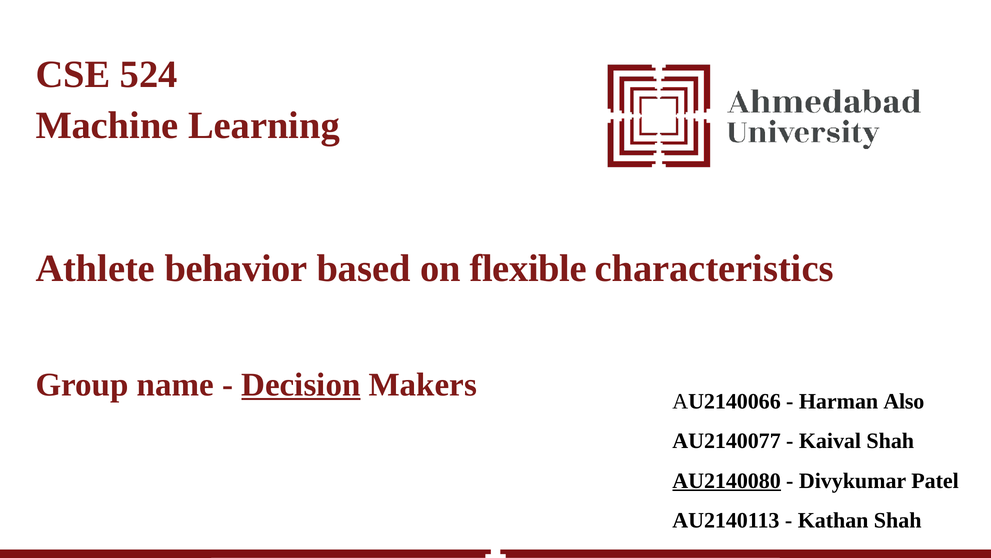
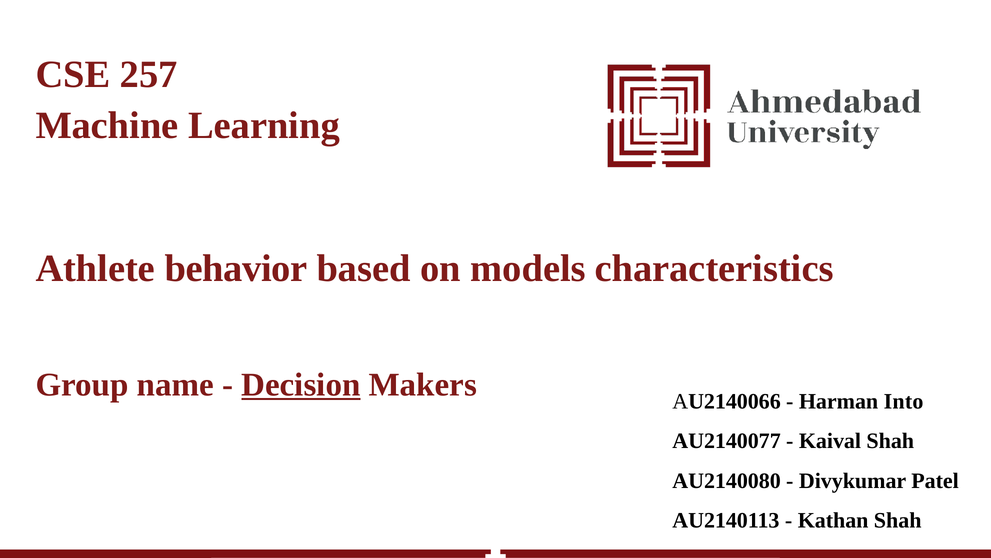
524: 524 -> 257 (149, 75)
flexible: flexible -> models (528, 268)
Also: Also -> Into (904, 401)
AU2140080 underline: present -> none (727, 480)
